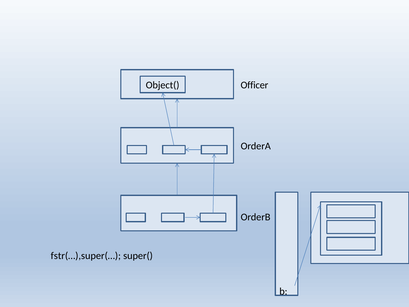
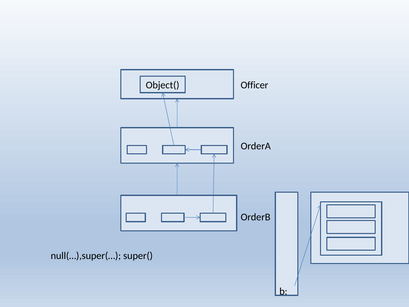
fstr(…),super(…: fstr(…),super(… -> null(…),super(… (86, 256)
